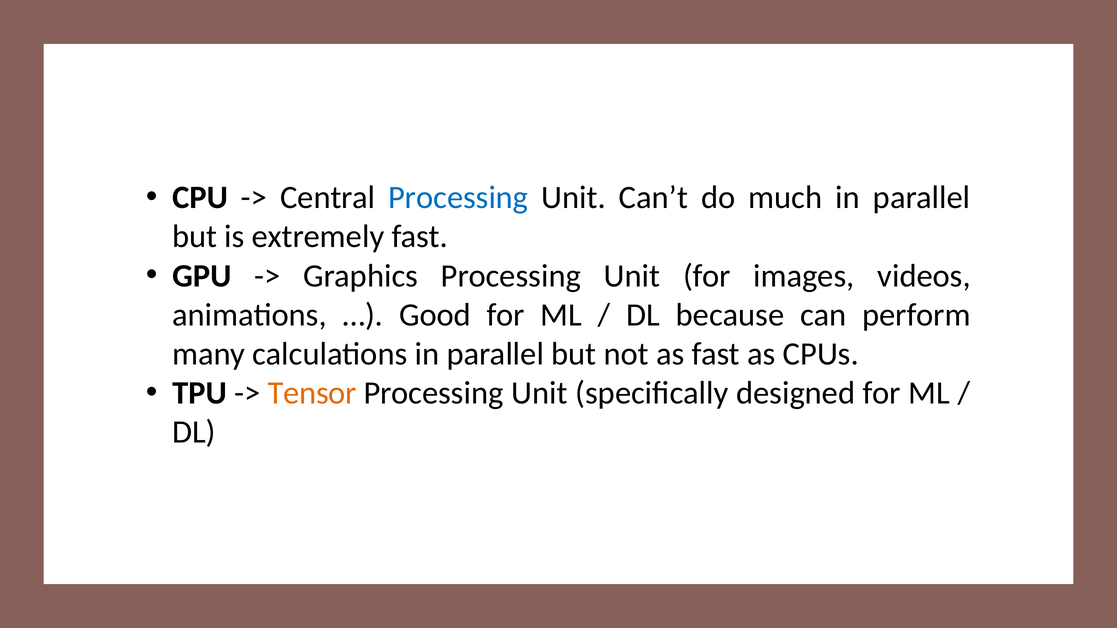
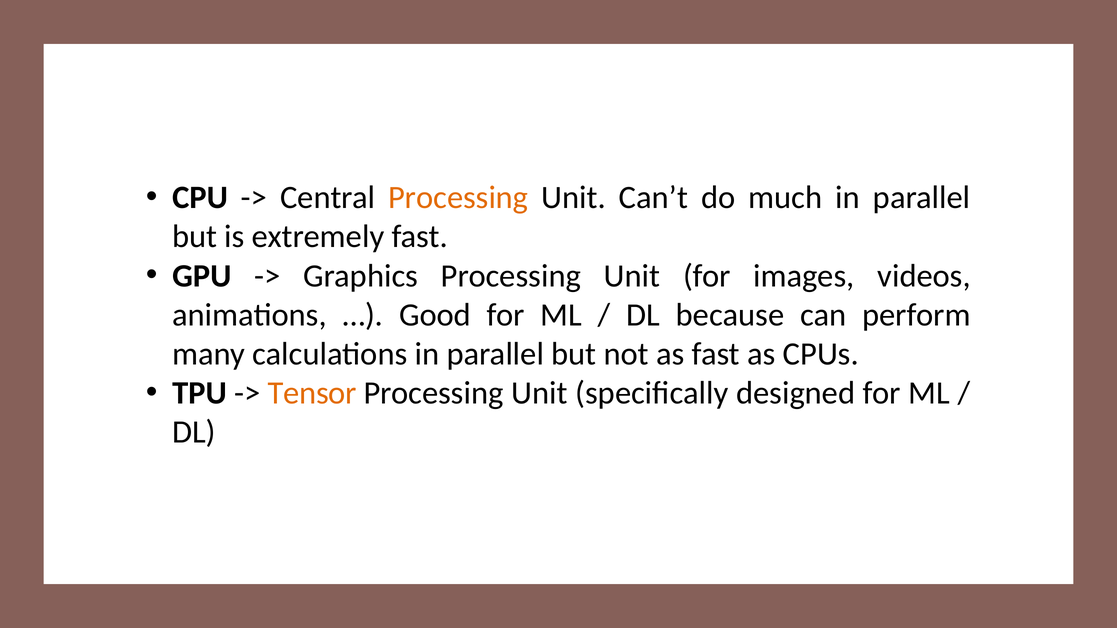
Processing colour: blue -> orange (458, 198)
